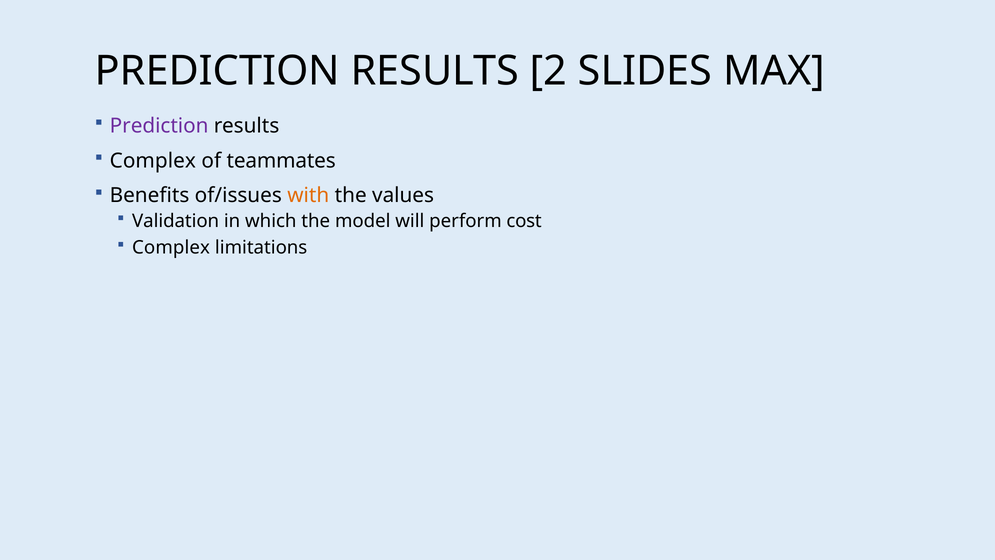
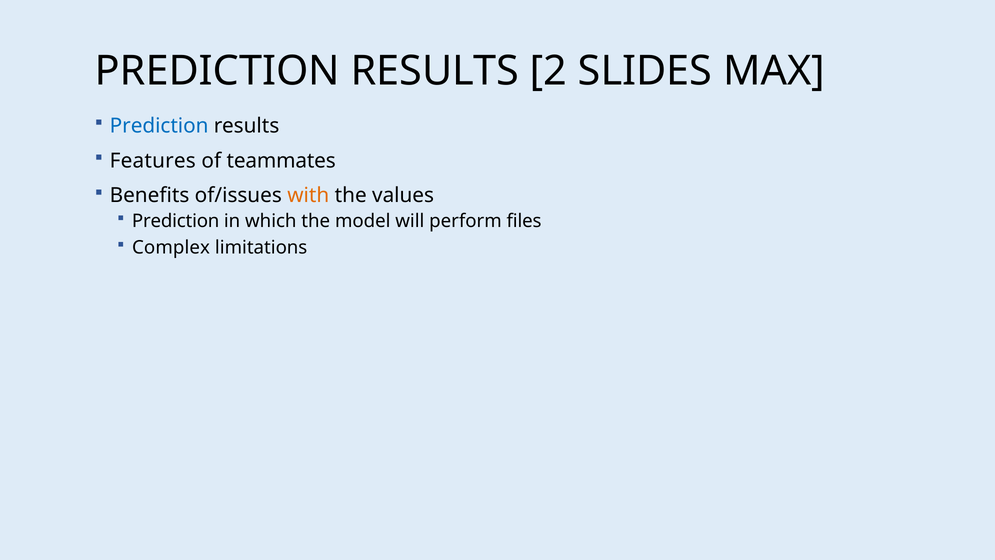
Prediction colour: purple -> blue (159, 126)
Complex: Complex -> Features (153, 161)
Validation: Validation -> Prediction (176, 221)
cost: cost -> files (524, 221)
